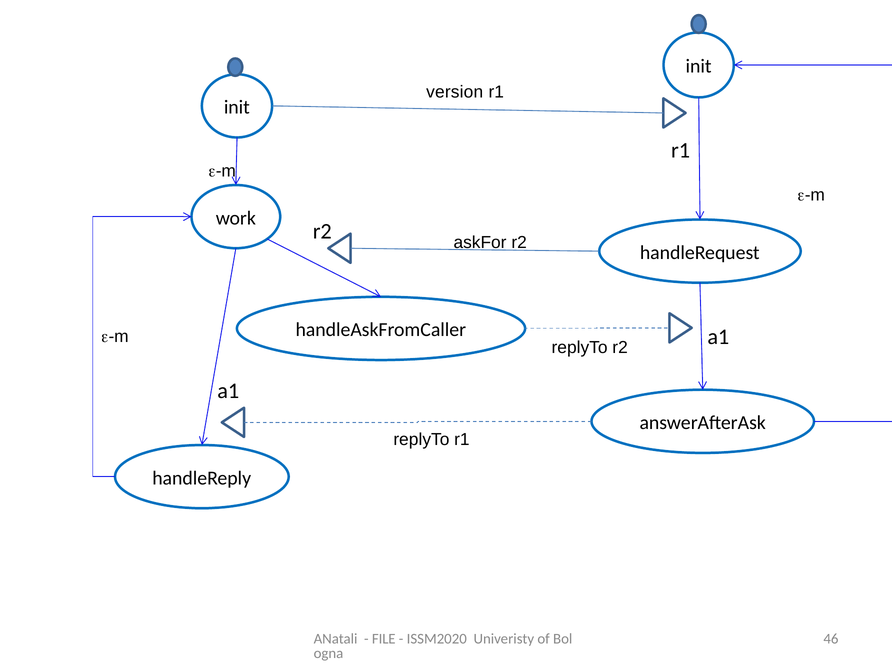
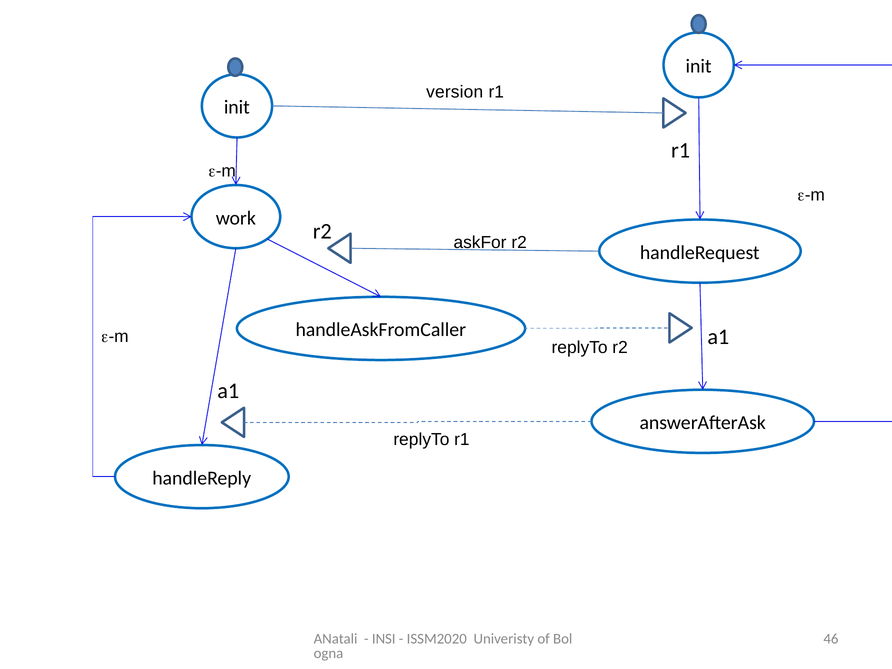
FILE: FILE -> INSI (384, 639)
